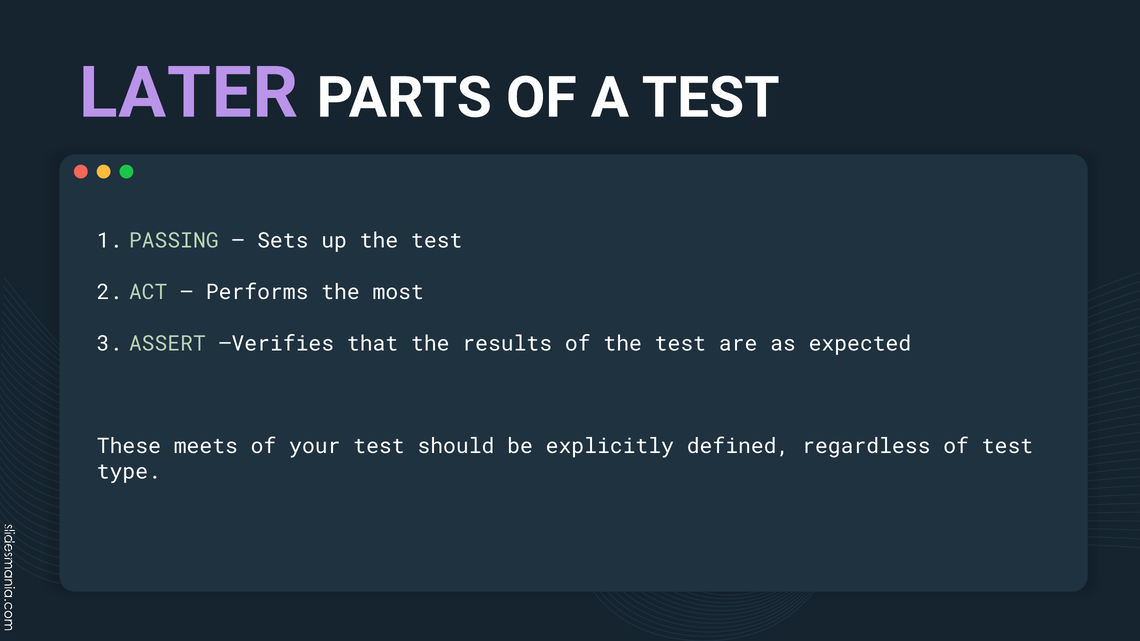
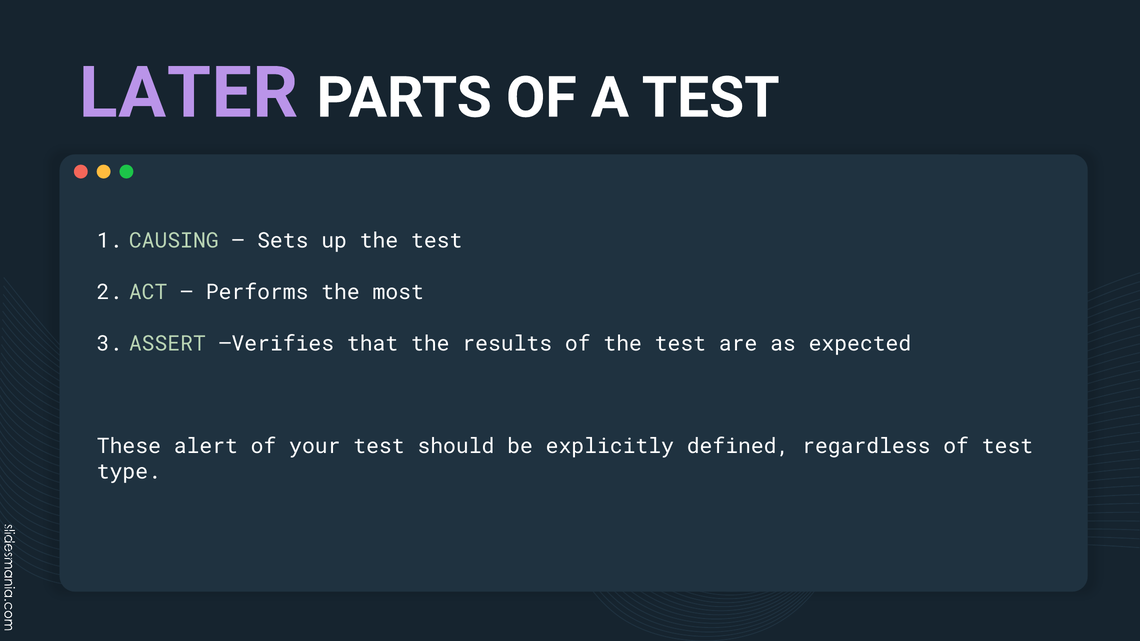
PASSING: PASSING -> CAUSING (174, 241)
meets: meets -> alert (206, 446)
